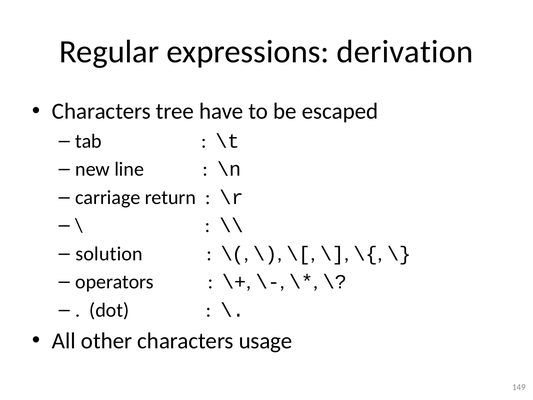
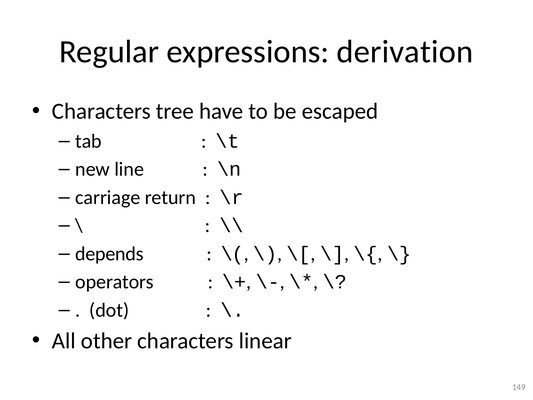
solution: solution -> depends (109, 254)
usage: usage -> linear (265, 341)
